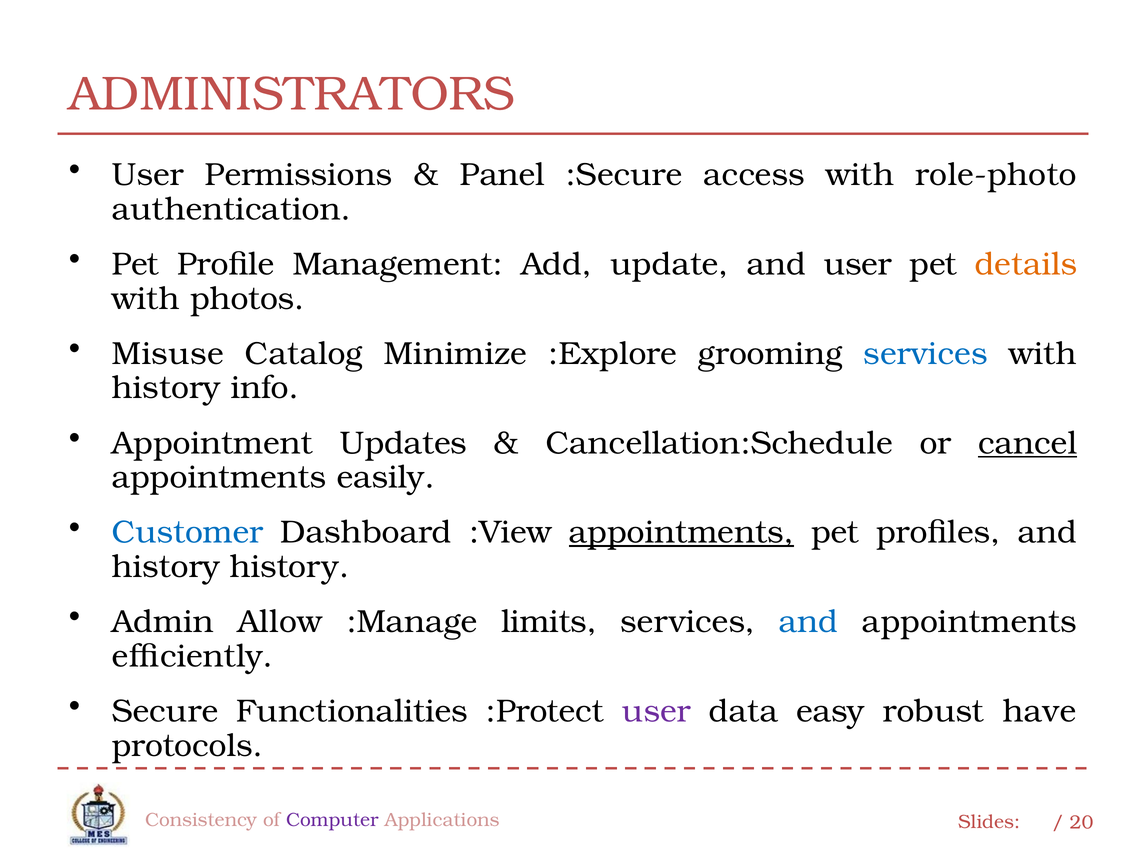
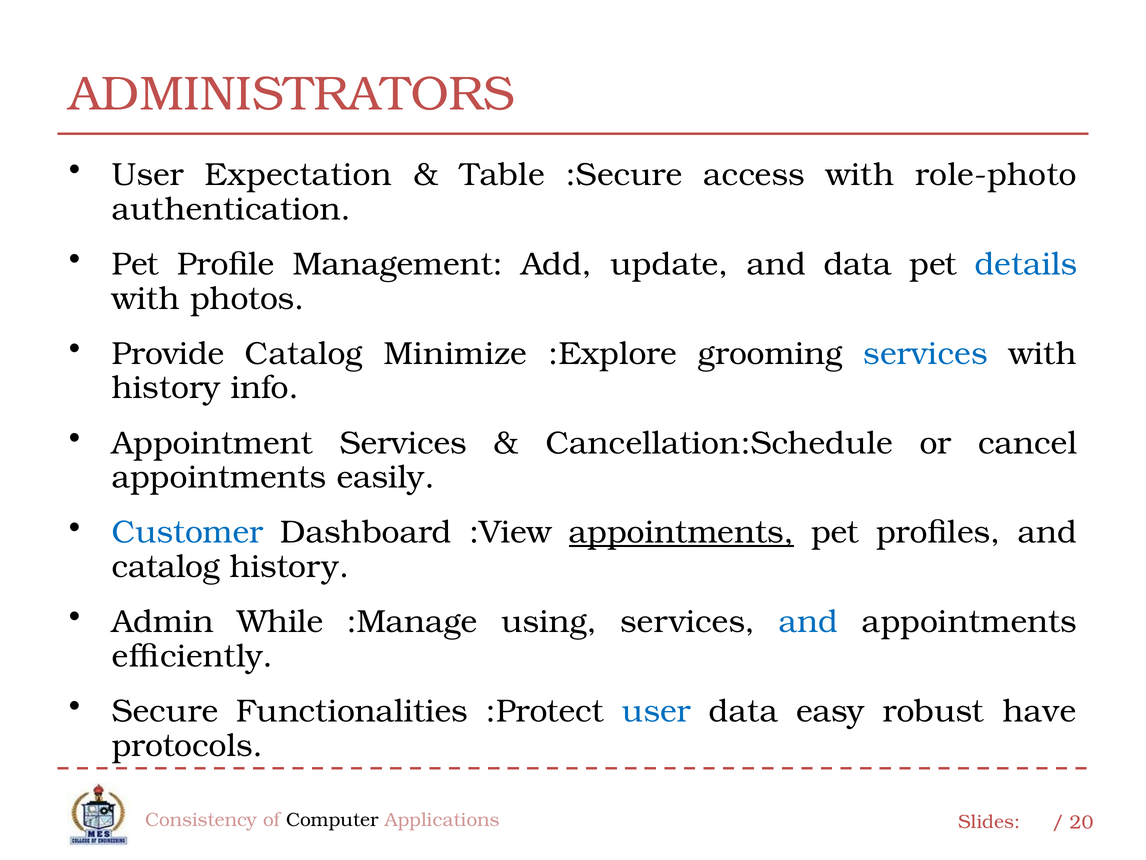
Permissions: Permissions -> Expectation (298, 175)
Panel: Panel -> Table (502, 175)
and user: user -> data (858, 264)
details colour: orange -> blue (1026, 264)
Misuse: Misuse -> Provide (168, 353)
Appointment Updates: Updates -> Services (403, 443)
cancel underline: present -> none (1028, 443)
history: history -> catalog (166, 567)
Allow: Allow -> While (280, 622)
limits: limits -> using (549, 622)
user colour: purple -> blue (656, 711)
Computer colour: purple -> black (332, 819)
